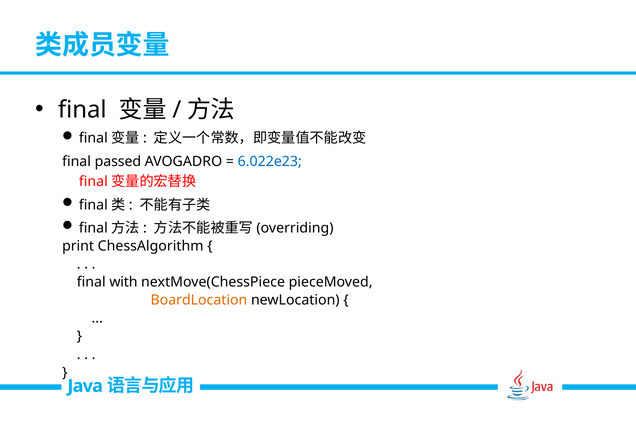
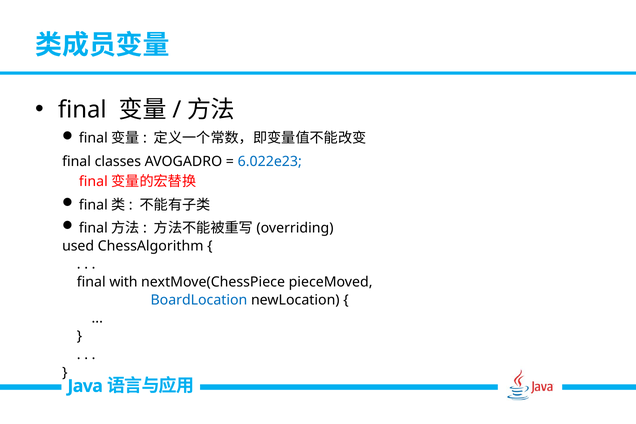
passed: passed -> classes (118, 161)
print: print -> used (78, 246)
BoardLocation colour: orange -> blue (199, 300)
